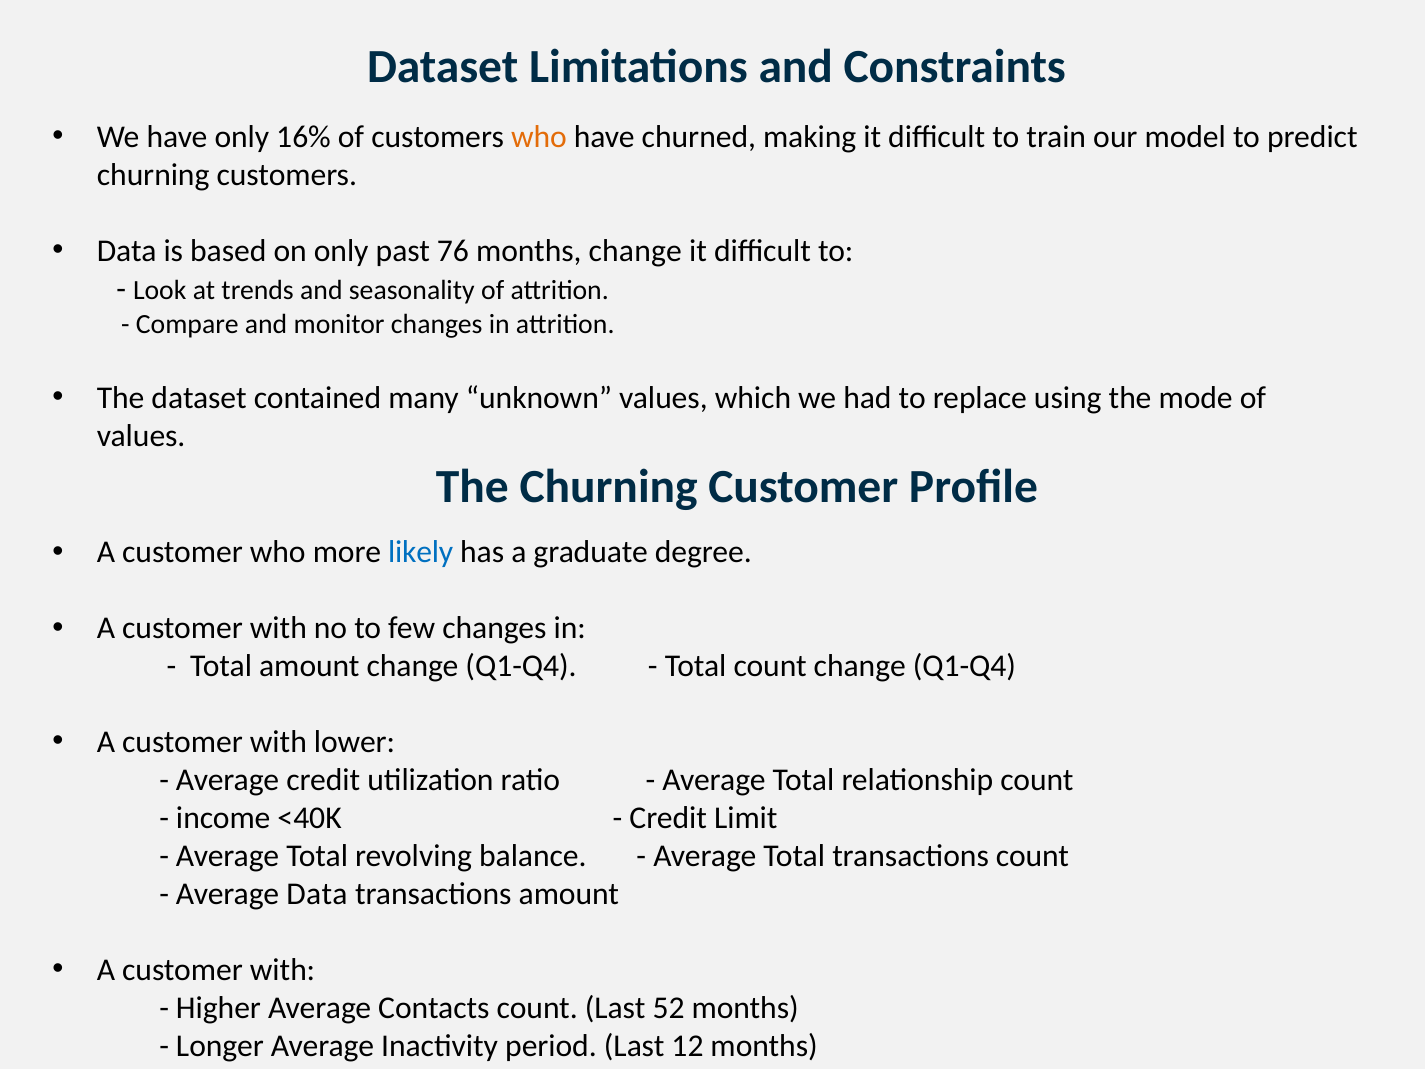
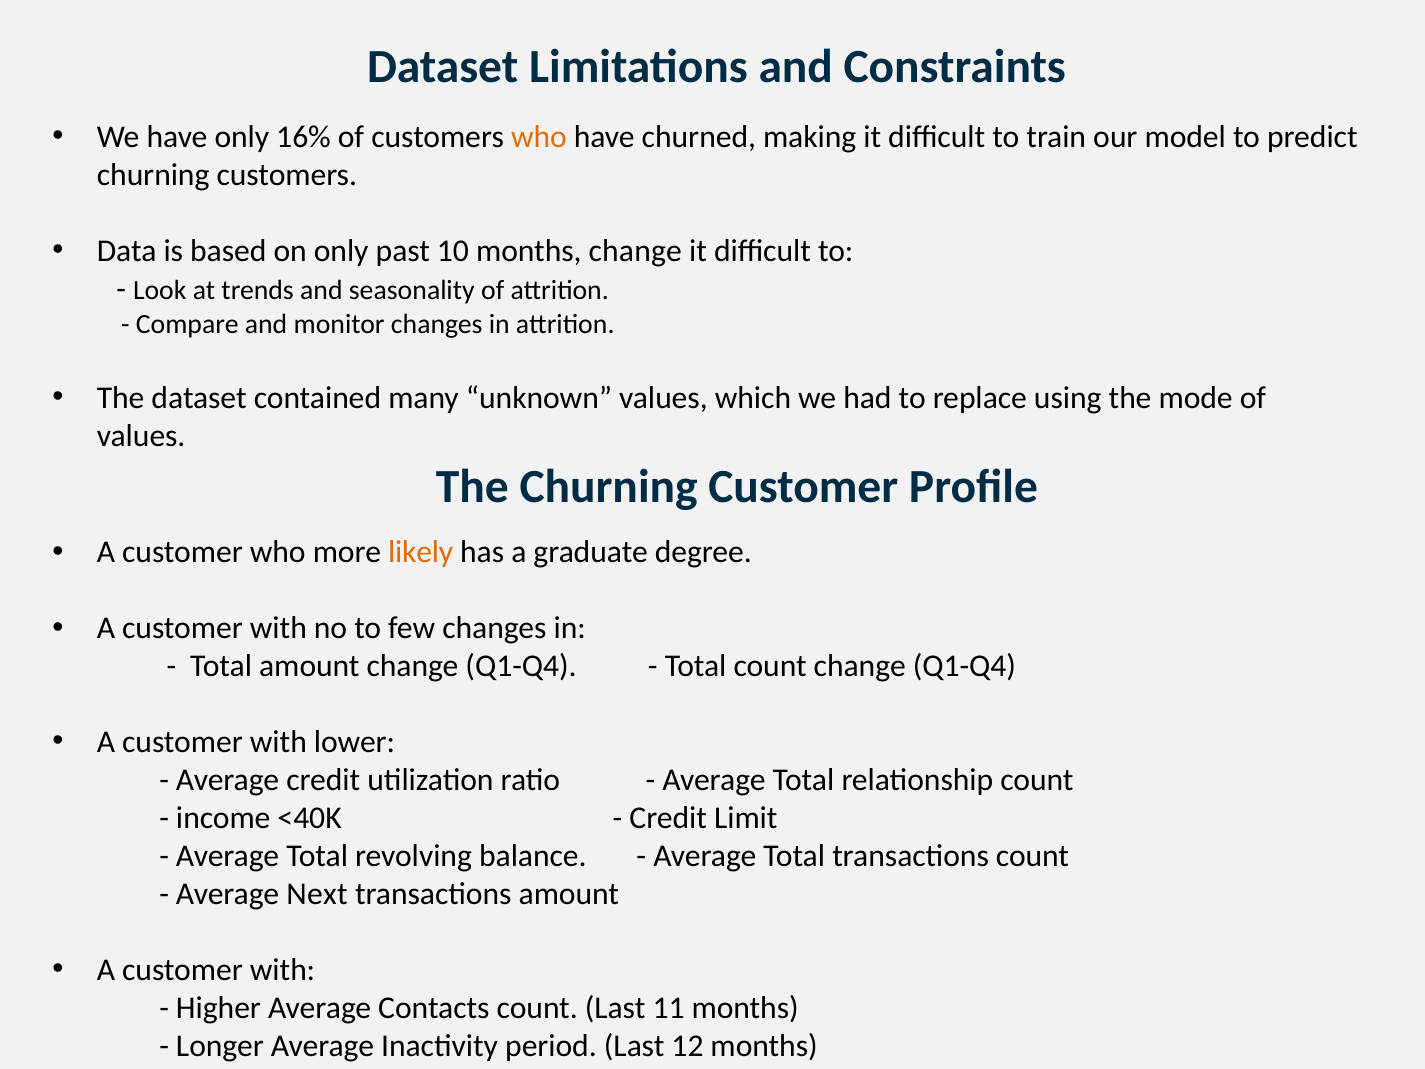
76: 76 -> 10 (453, 251)
likely colour: blue -> orange (421, 552)
Average Data: Data -> Next (317, 894)
52: 52 -> 11 (669, 1008)
